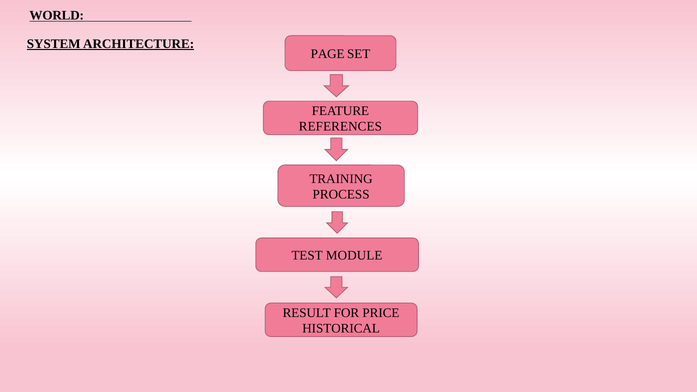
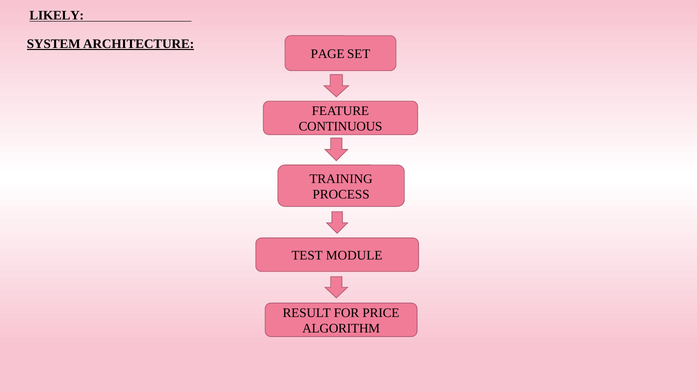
WORLD: WORLD -> LIKELY (57, 15)
REFERENCES: REFERENCES -> CONTINUOUS (340, 127)
HISTORICAL: HISTORICAL -> ALGORITHM (341, 329)
